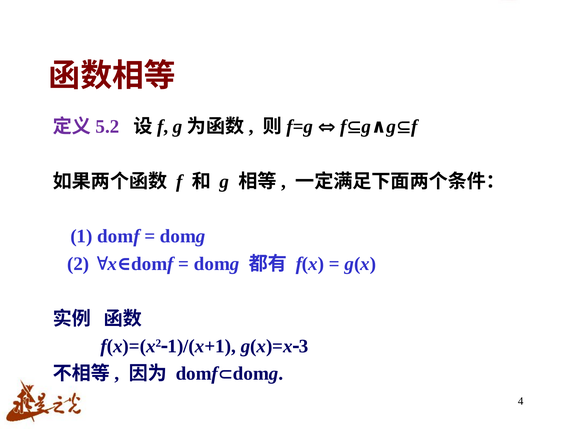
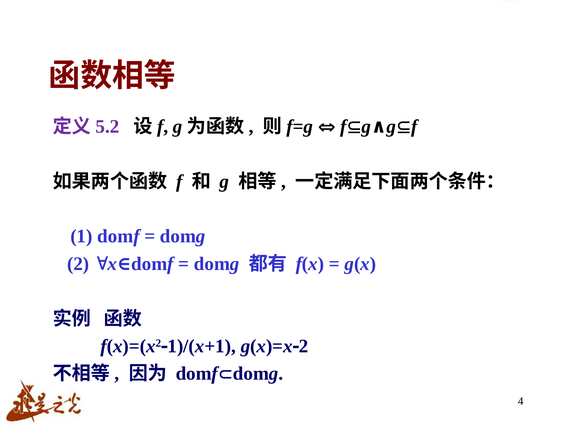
3: 3 -> 2 (304, 346)
